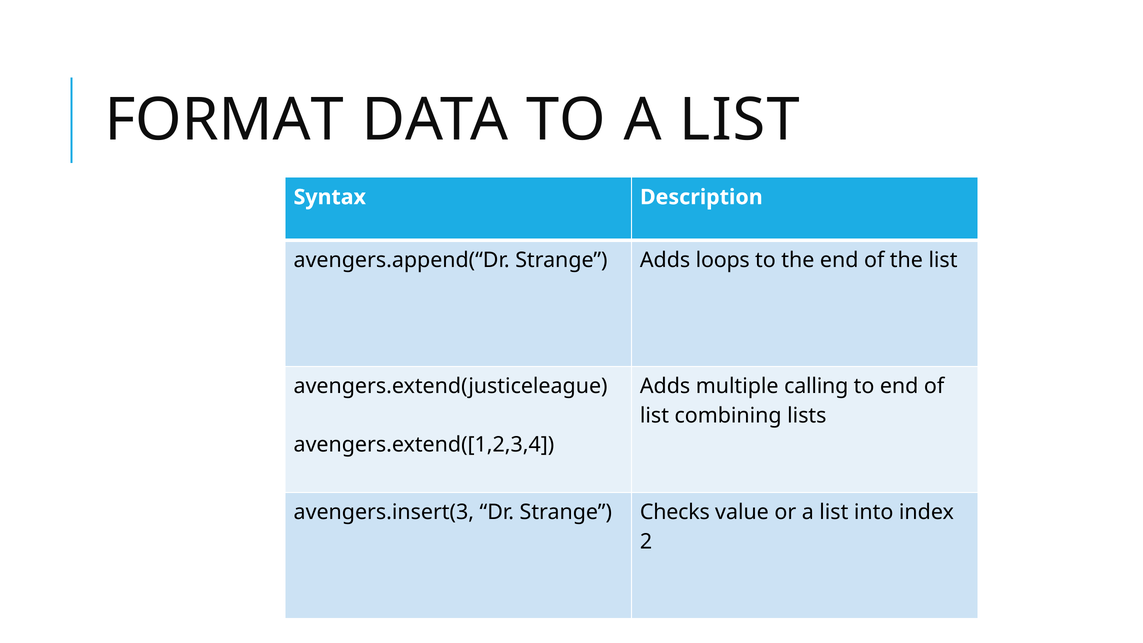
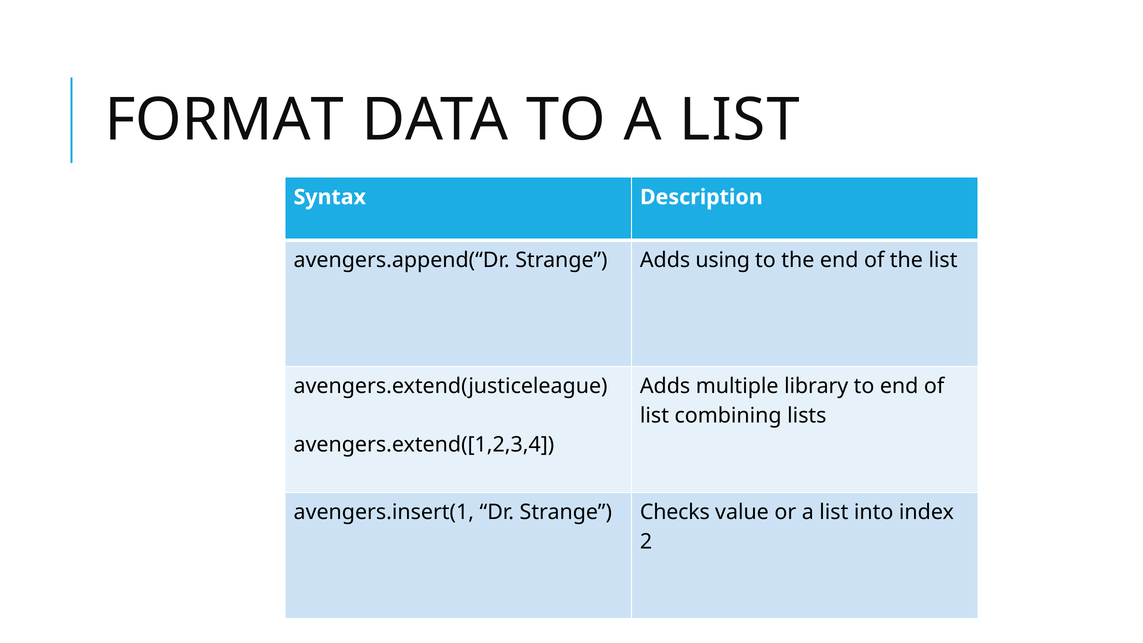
loops: loops -> using (723, 260)
calling: calling -> library (816, 386)
avengers.insert(3: avengers.insert(3 -> avengers.insert(1 (384, 512)
